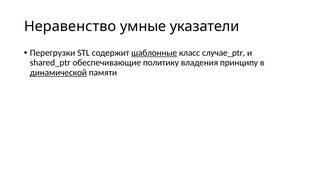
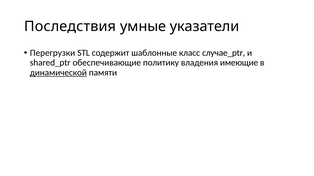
Неравенство: Неравенство -> Последствия (70, 26)
шаблонные underline: present -> none (154, 53)
принципу: принципу -> имеющие (239, 63)
